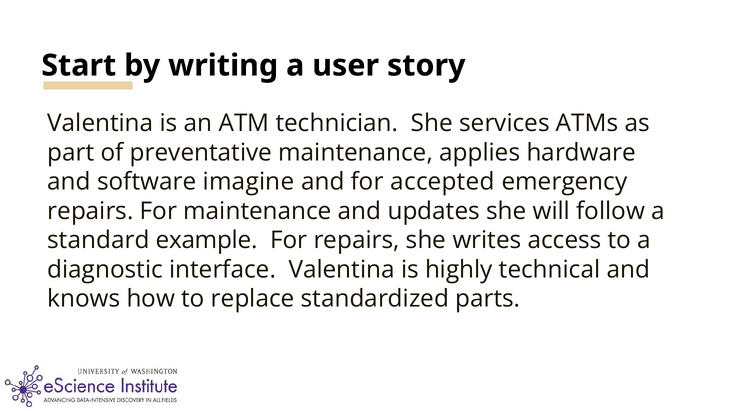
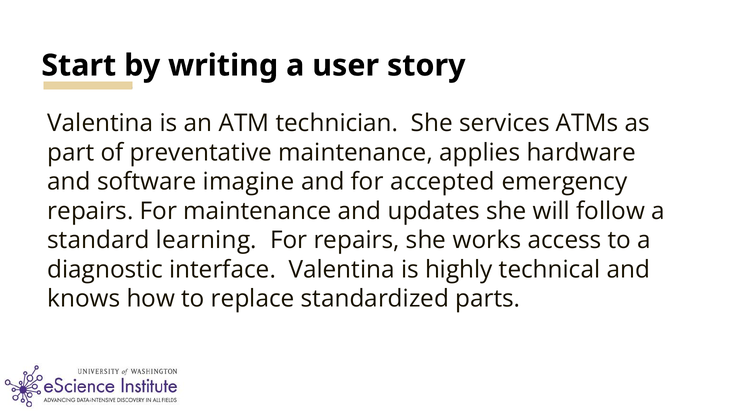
example: example -> learning (206, 240)
writes: writes -> works (487, 240)
